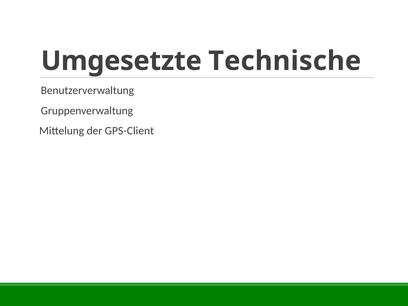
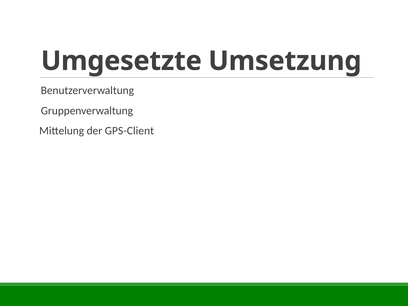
Technische: Technische -> Umsetzung (285, 61)
